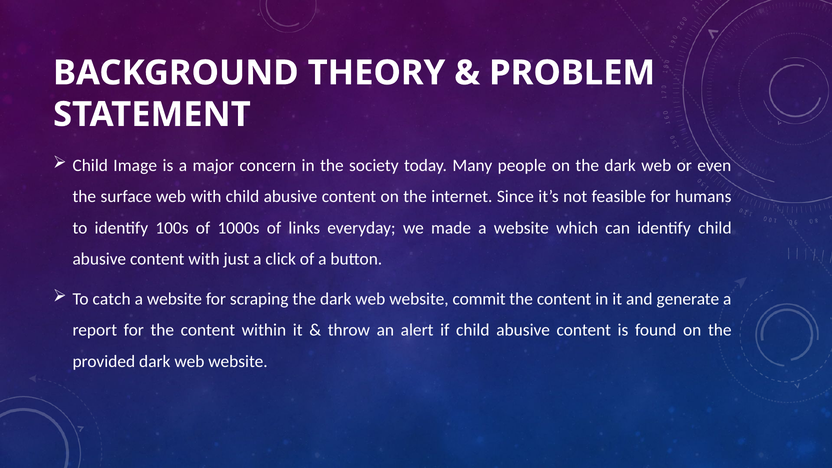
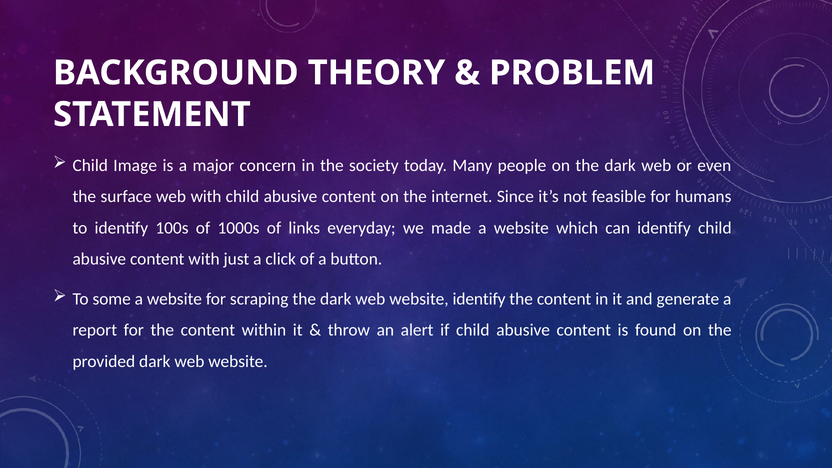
catch: catch -> some (112, 299)
website commit: commit -> identify (479, 299)
